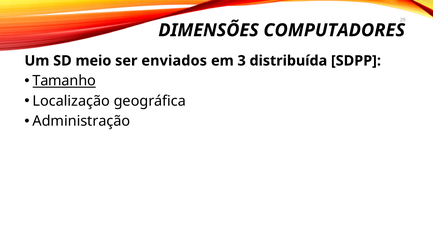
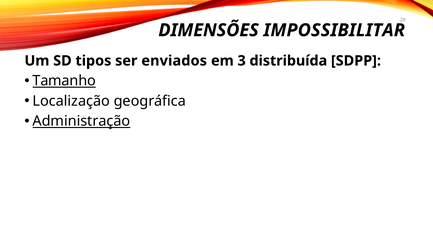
COMPUTADORES: COMPUTADORES -> IMPOSSIBILITAR (334, 30)
meio: meio -> tipos (93, 61)
Administração underline: none -> present (81, 121)
